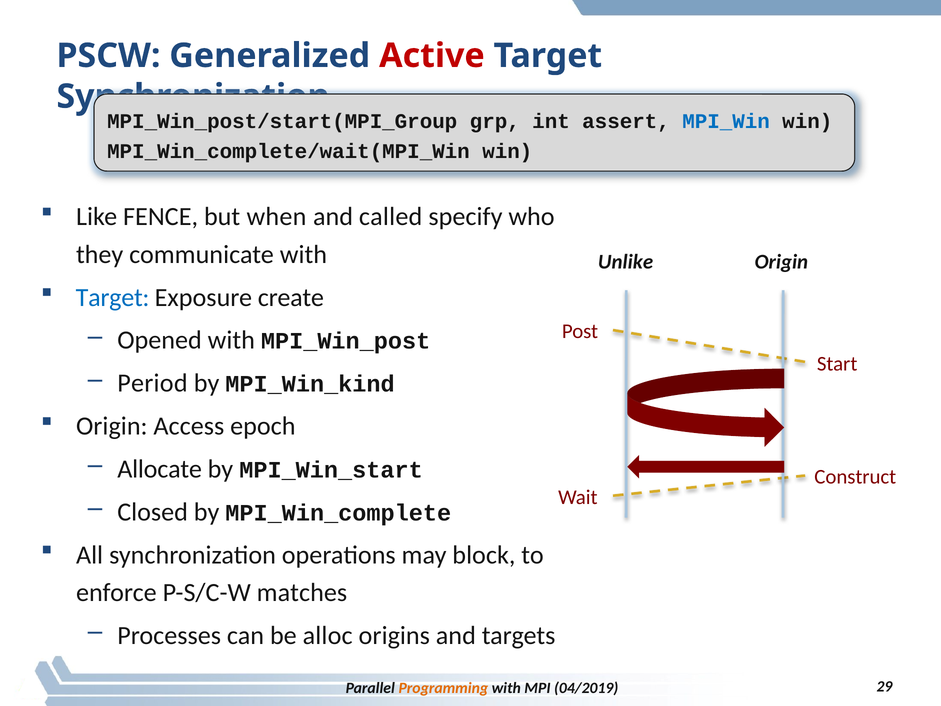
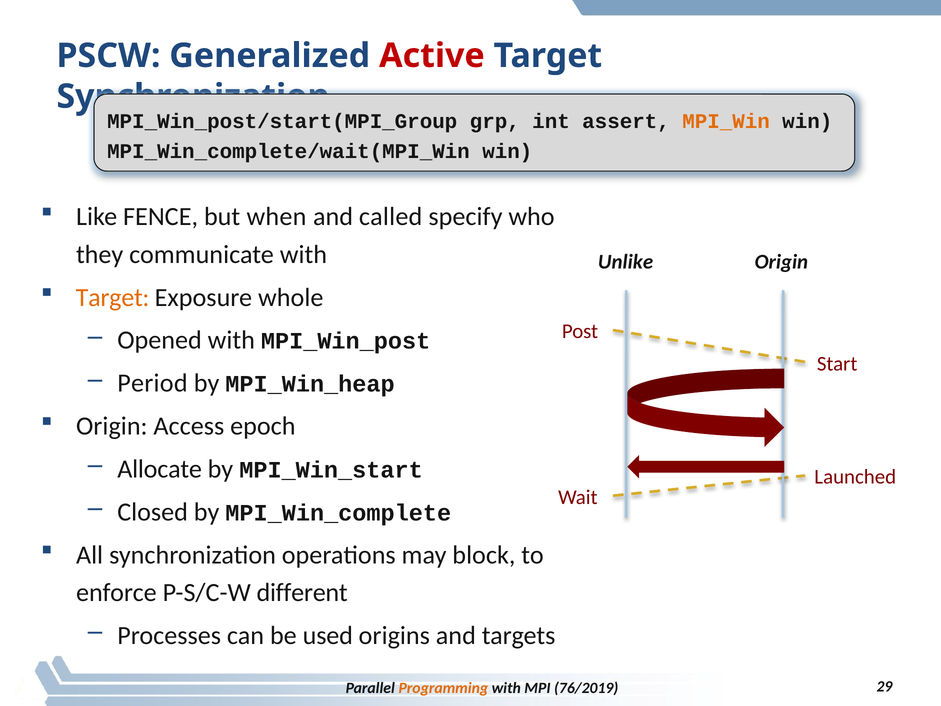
MPI_Win colour: blue -> orange (726, 121)
Target colour: blue -> orange (113, 297)
create: create -> whole (291, 297)
MPI_Win_kind: MPI_Win_kind -> MPI_Win_heap (310, 384)
Construct: Construct -> Launched (855, 477)
matches: matches -> different (302, 592)
alloc: alloc -> used (328, 635)
04/2019: 04/2019 -> 76/2019 (586, 688)
